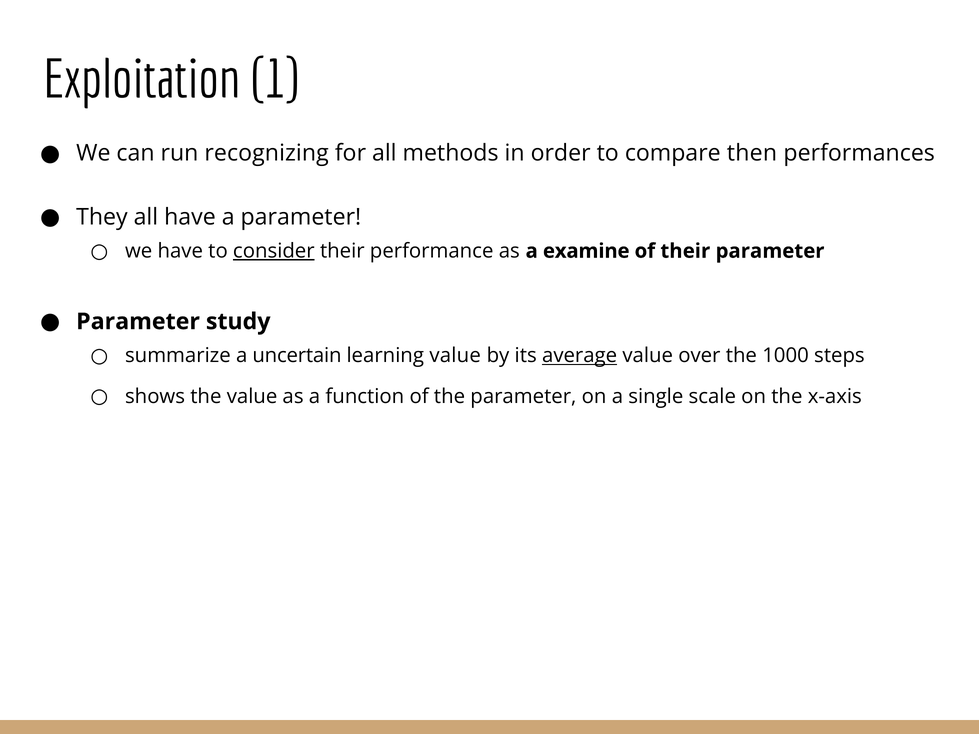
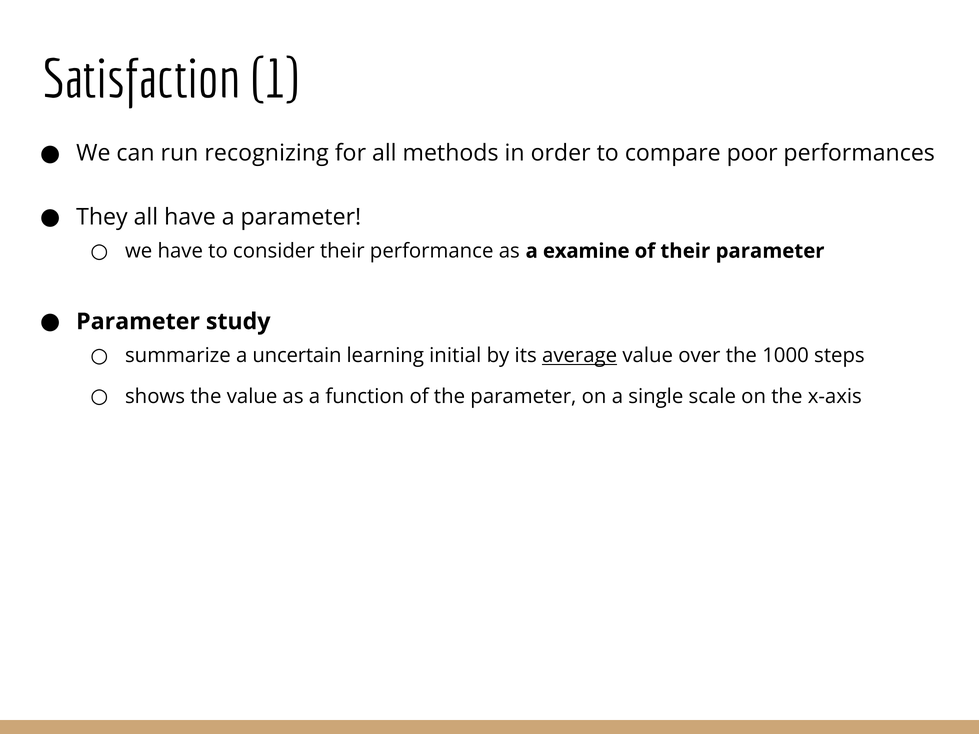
Exploitation: Exploitation -> Satisfaction (142, 80)
then: then -> poor (752, 153)
consider underline: present -> none (274, 251)
learning value: value -> initial (455, 356)
